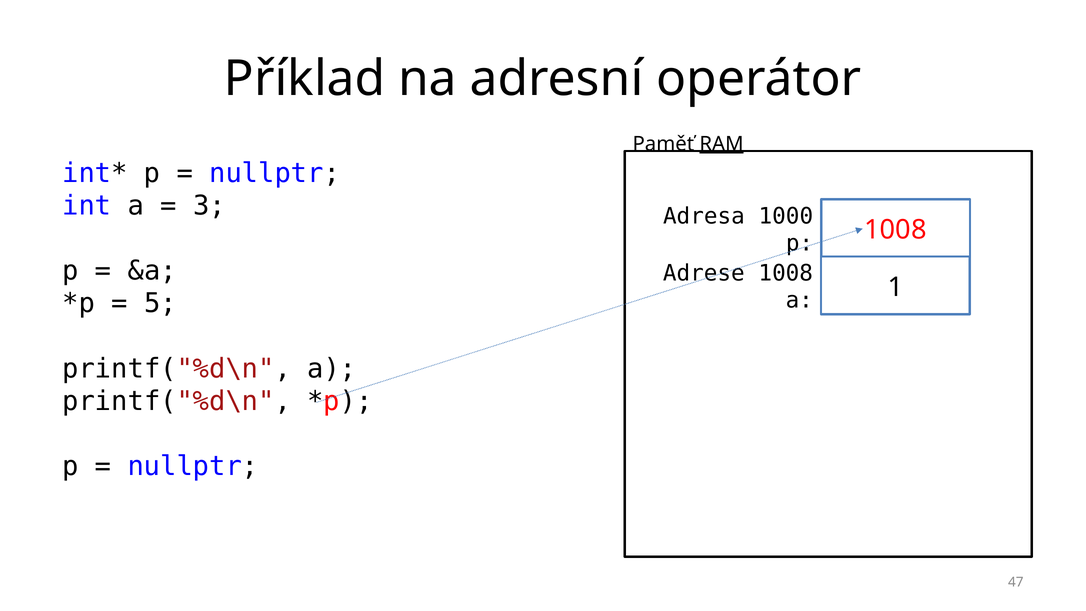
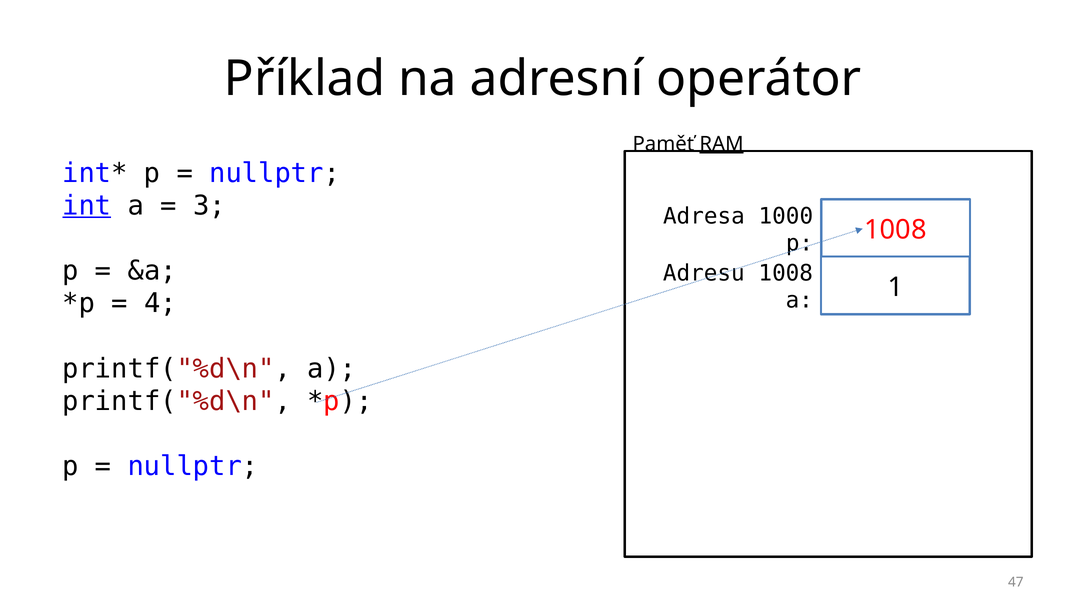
int underline: none -> present (87, 206)
Adrese: Adrese -> Adresu (704, 273)
5: 5 -> 4 (160, 303)
